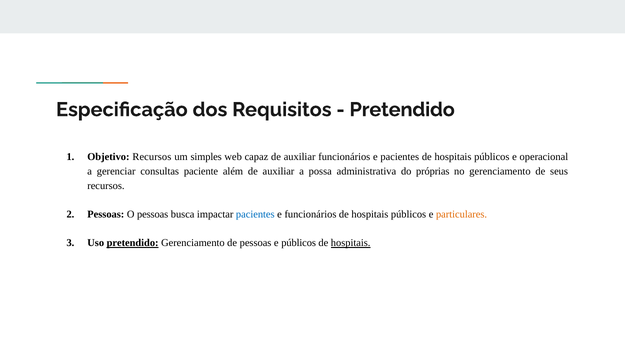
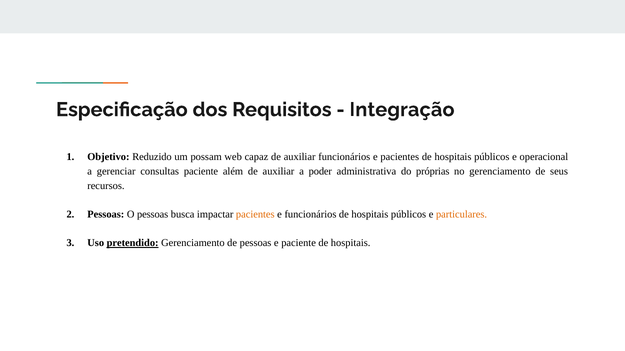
Pretendido: Pretendido -> Integração (402, 110)
Objetivo Recursos: Recursos -> Reduzido (152, 157)
simples: simples -> possam (206, 157)
possa: possa -> poder (320, 172)
pacientes colour: blue -> orange (255, 215)
e públicos: públicos -> paciente (299, 243)
hospitais underline: present -> none (351, 243)
